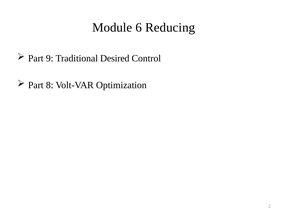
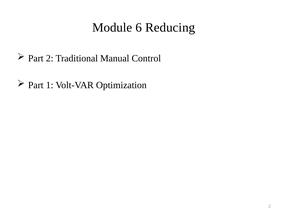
Part 9: 9 -> 2 (50, 58)
Desired: Desired -> Manual (115, 58)
8: 8 -> 1 (50, 85)
